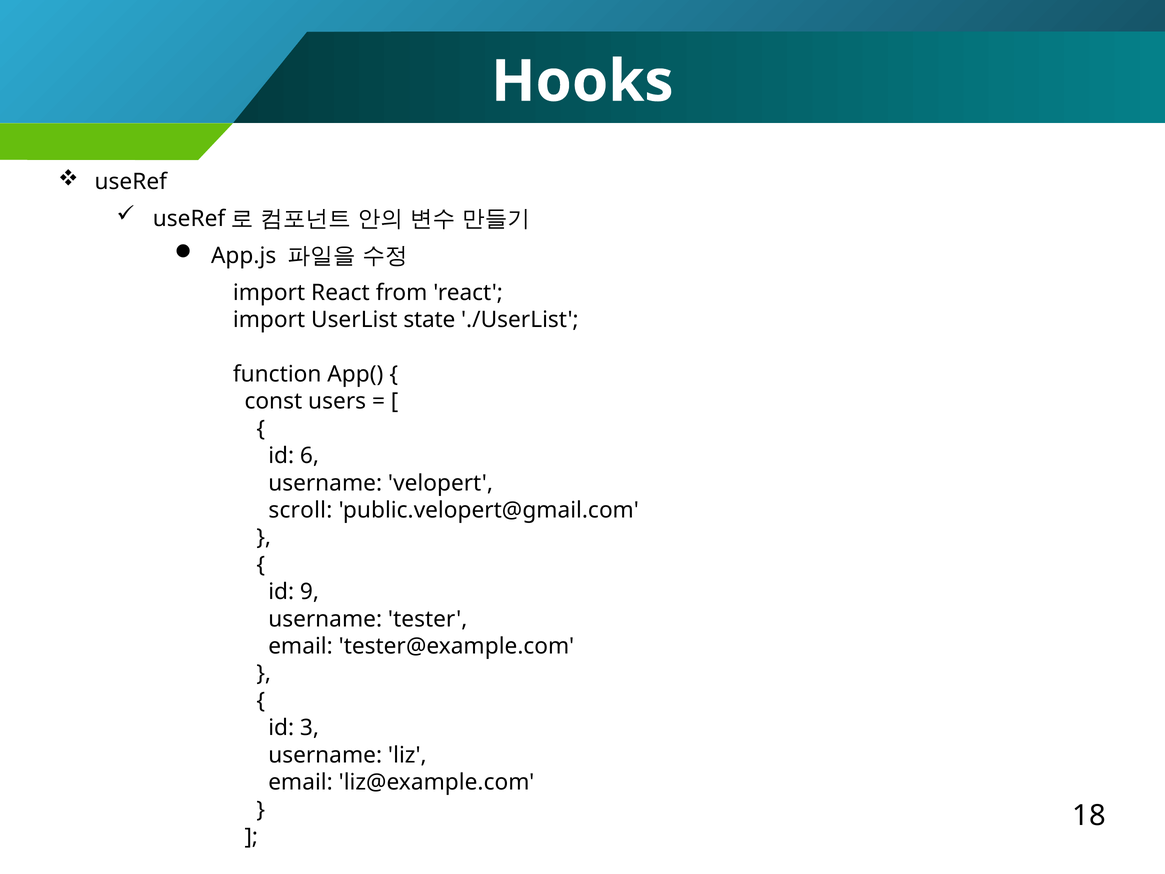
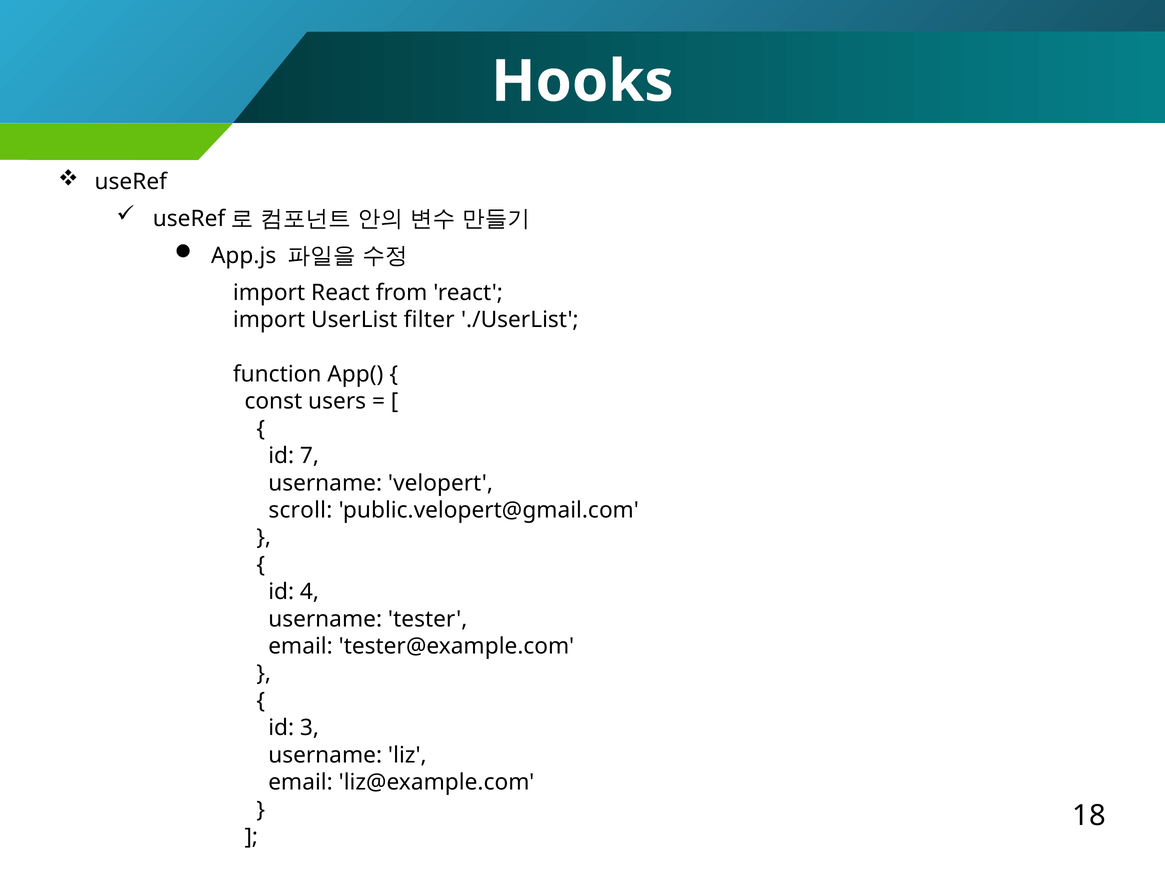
state: state -> filter (429, 320)
6: 6 -> 7 (309, 456)
9: 9 -> 4 (309, 592)
